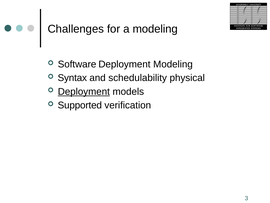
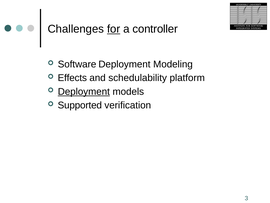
for underline: none -> present (114, 29)
a modeling: modeling -> controller (155, 29)
Syntax: Syntax -> Effects (72, 78)
physical: physical -> platform (187, 78)
